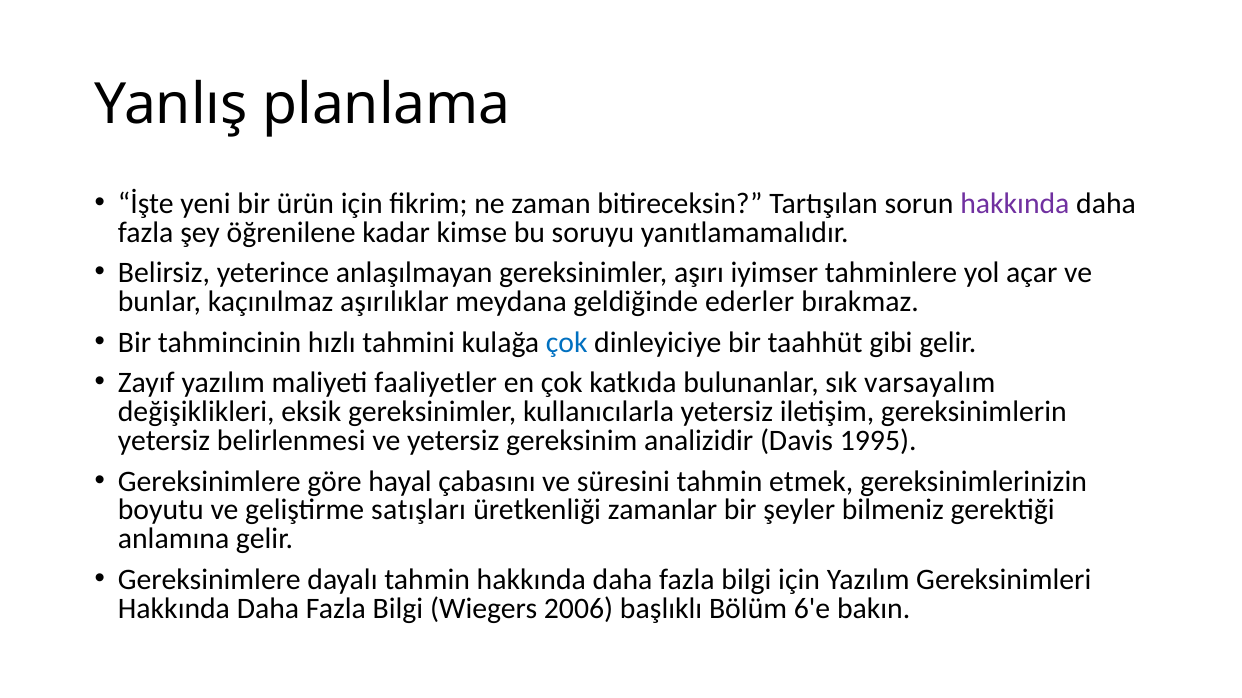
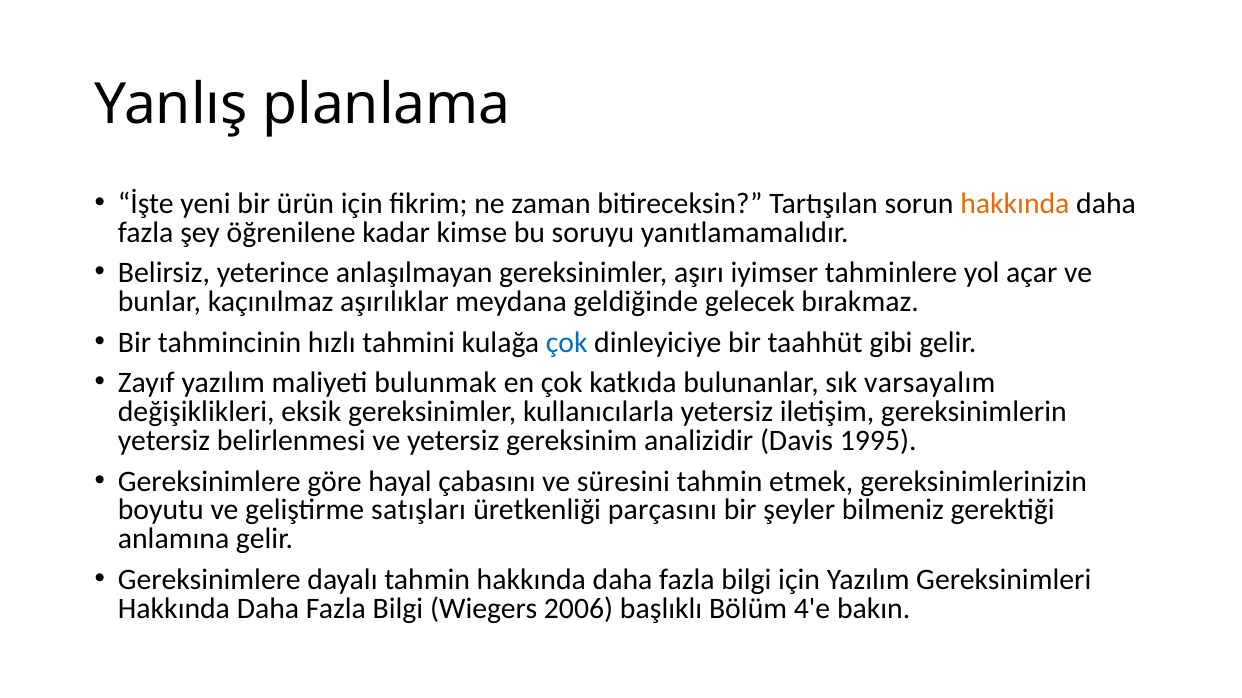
hakkında colour: purple -> orange (1015, 204)
ederler: ederler -> gelecek (750, 302)
faaliyetler: faaliyetler -> bulunmak (436, 383)
zamanlar: zamanlar -> parçasını (662, 511)
6'e: 6'e -> 4'e (812, 609)
